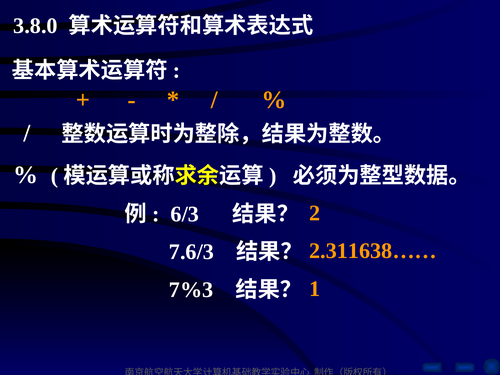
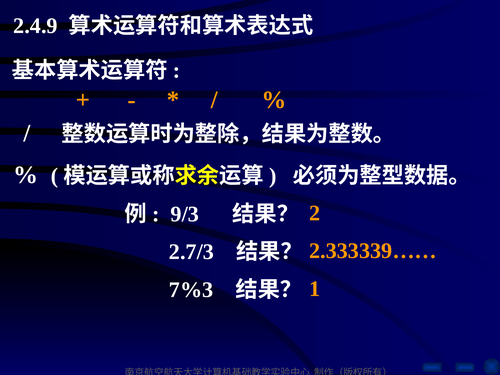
3.8.0: 3.8.0 -> 2.4.9 (35, 26)
6/3: 6/3 -> 9/3 (185, 214)
2.311638……: 2.311638…… -> 2.333339…… (373, 251)
7.6/3: 7.6/3 -> 2.7/3 (192, 252)
